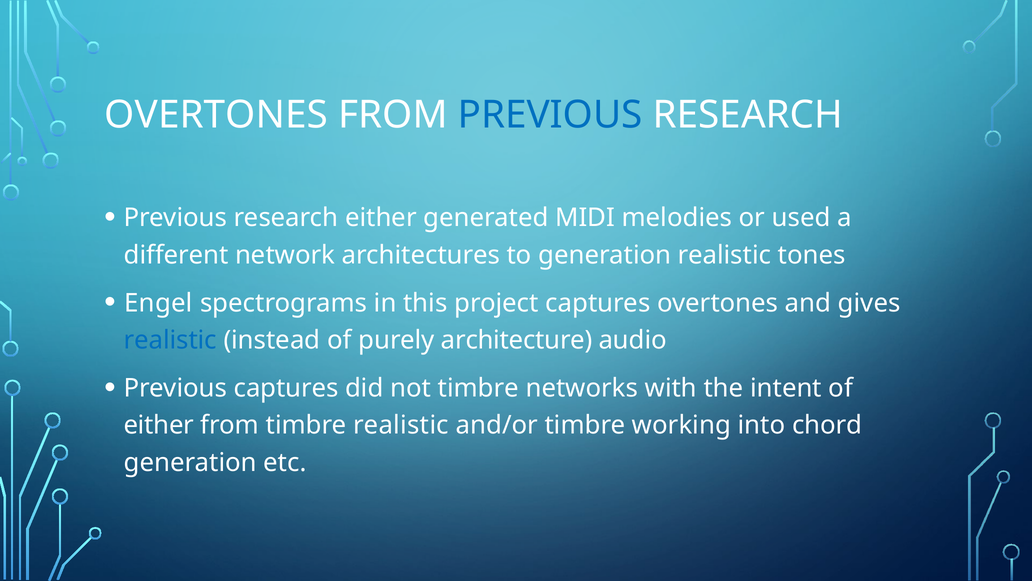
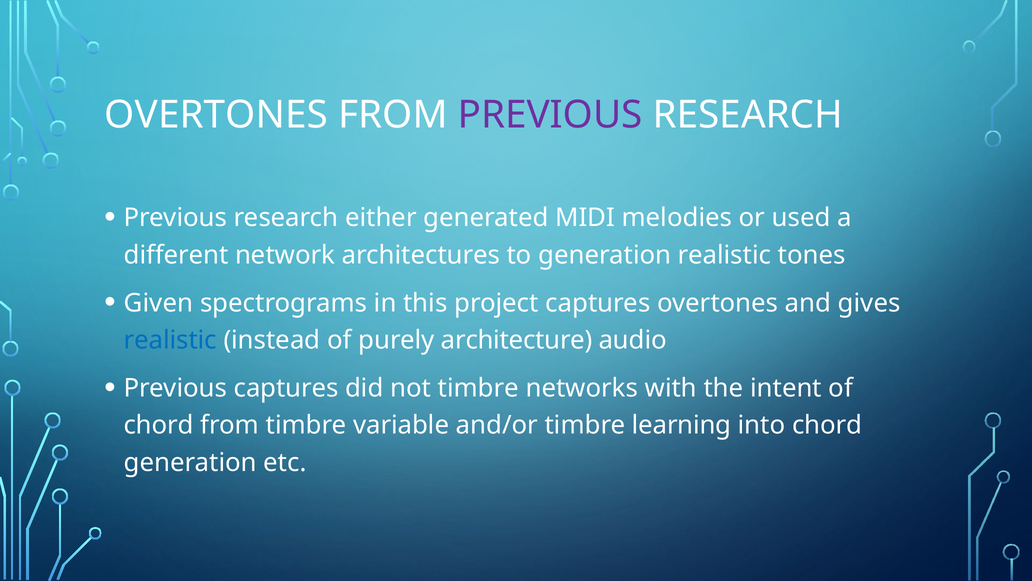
PREVIOUS colour: blue -> purple (550, 115)
Engel: Engel -> Given (158, 303)
either: either -> chord (159, 425)
timbre realistic: realistic -> variable (401, 425)
working: working -> learning (682, 425)
